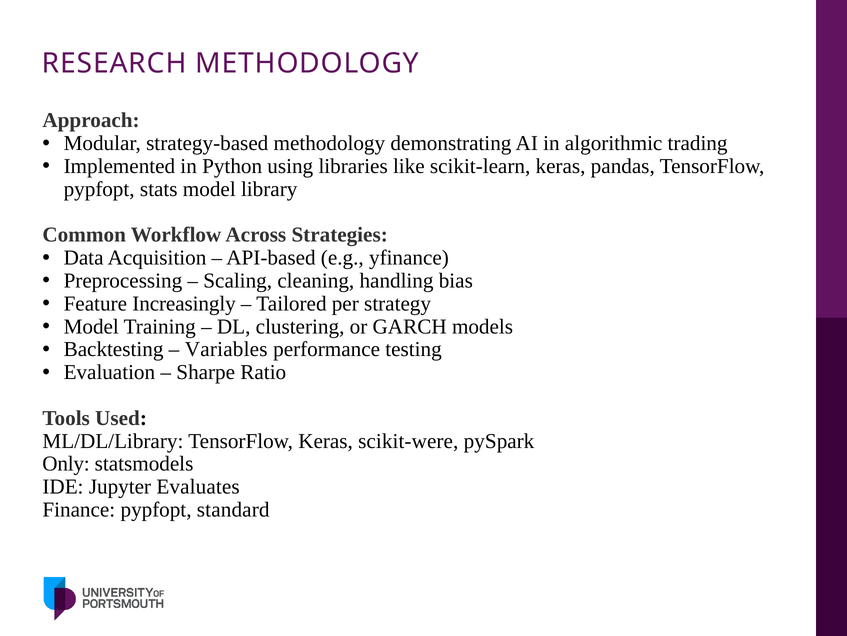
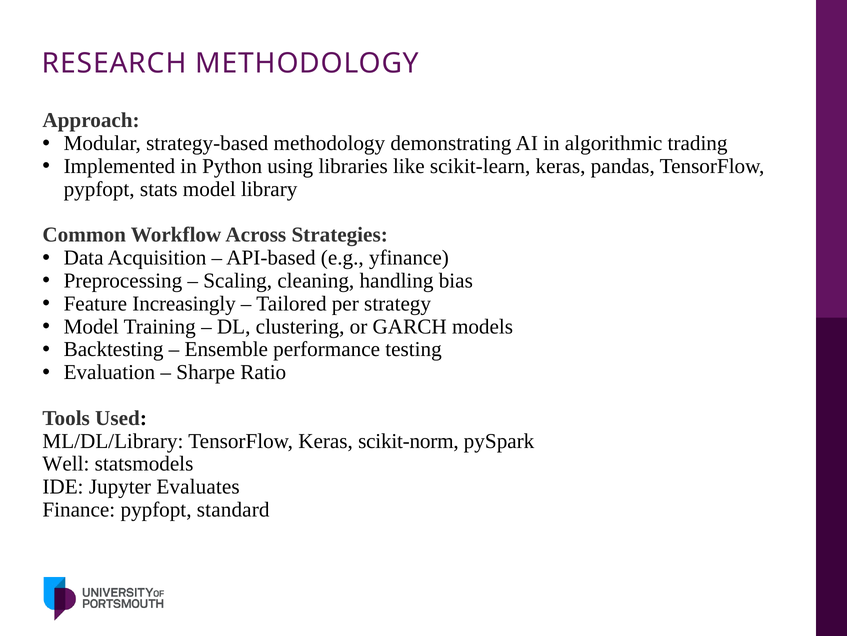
Variables: Variables -> Ensemble (226, 349)
scikit-were: scikit-were -> scikit-norm (408, 441)
Only: Only -> Well (66, 463)
